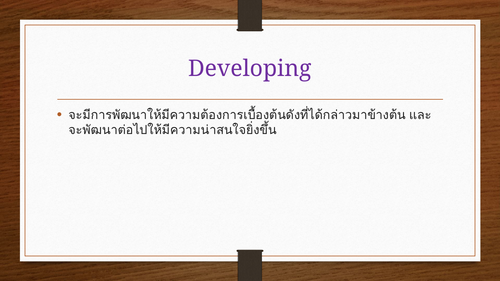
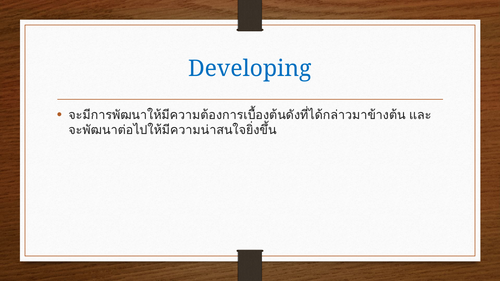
Developing colour: purple -> blue (250, 69)
